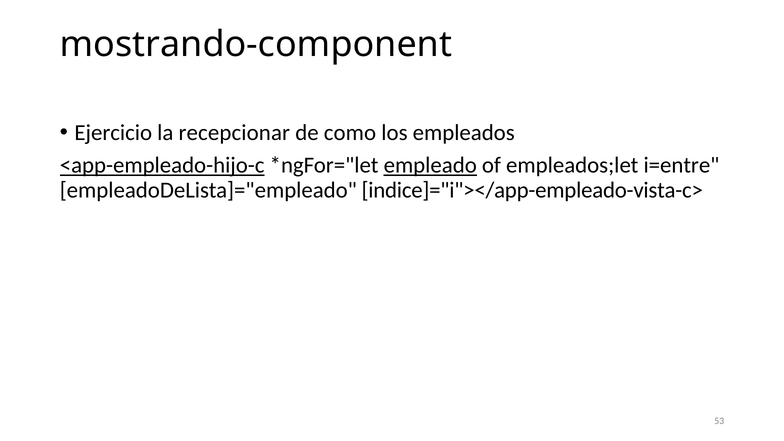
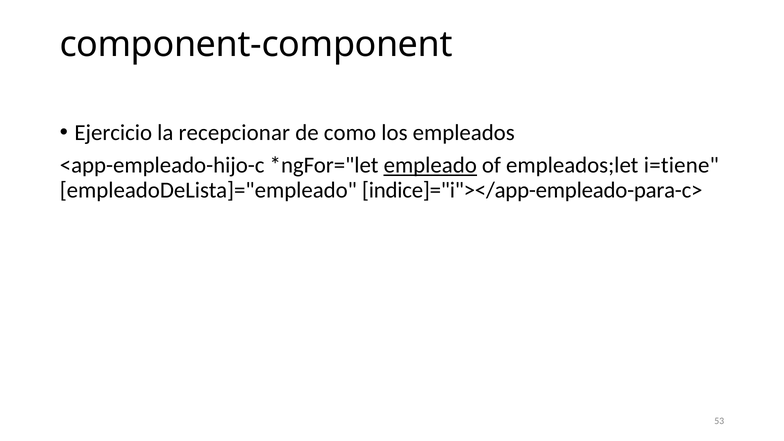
mostrando-component: mostrando-component -> component-component (256, 44)
<app-empleado-hijo-c underline: present -> none (162, 165)
i=entre: i=entre -> i=tiene (681, 165)
indice]="i"></app-empleado-vista-c>: indice]="i"></app-empleado-vista-c> -> indice]="i"></app-empleado-para-c> (532, 190)
